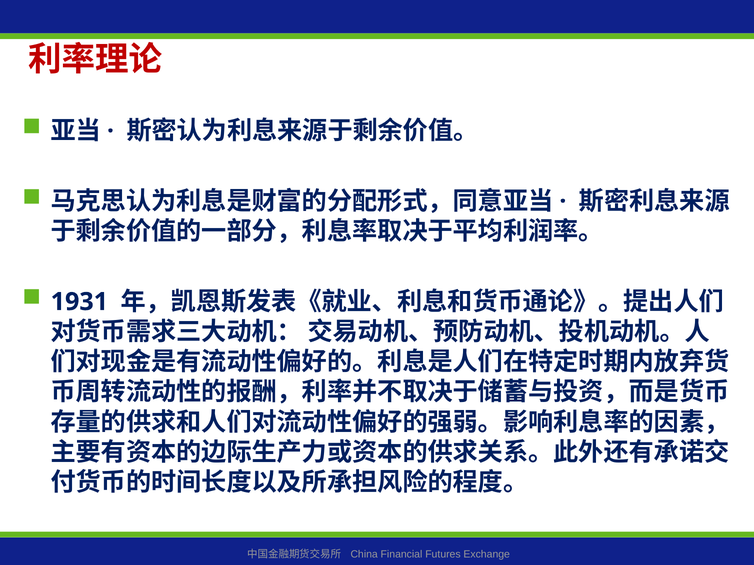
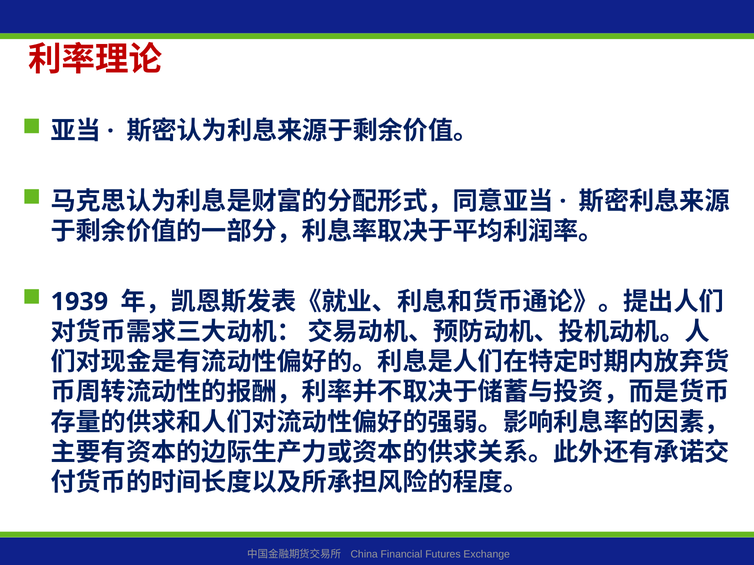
1931: 1931 -> 1939 (79, 302)
